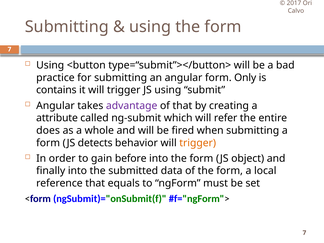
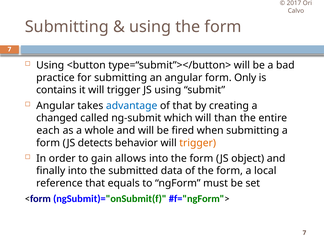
advantage colour: purple -> blue (132, 106)
attribute: attribute -> changed (57, 118)
refer: refer -> than (226, 118)
does: does -> each (48, 130)
before: before -> allows (131, 158)
